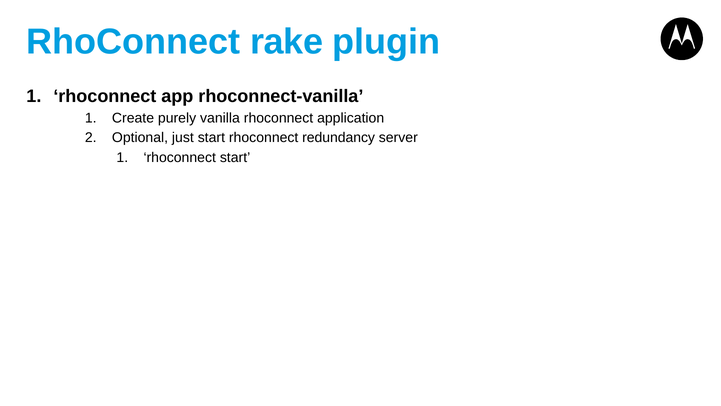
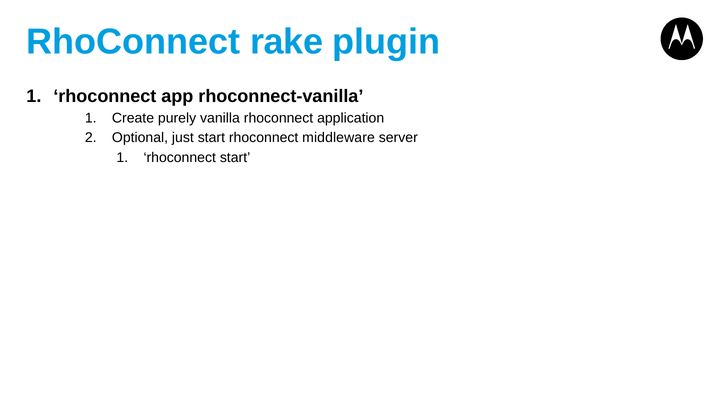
redundancy: redundancy -> middleware (339, 138)
